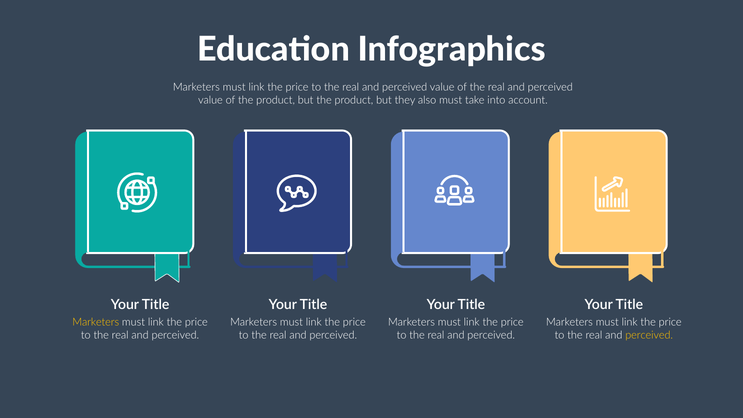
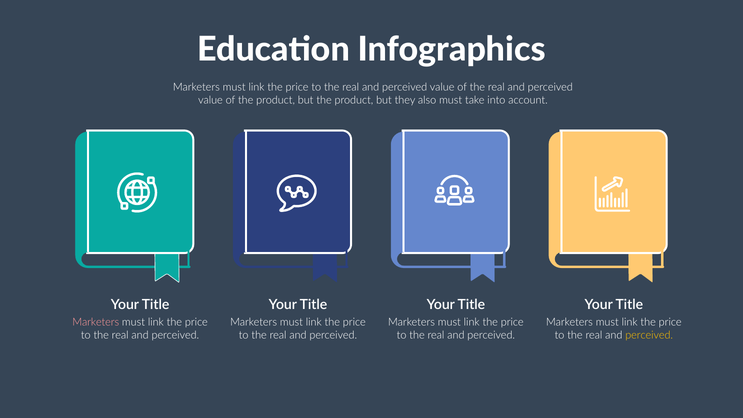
Marketers colour: yellow -> pink (96, 322)
